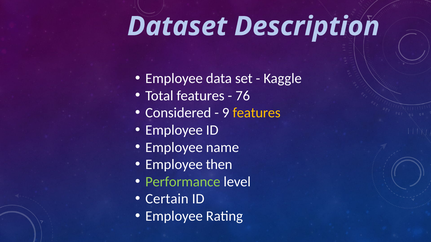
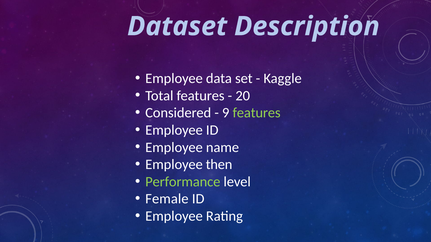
76: 76 -> 20 (243, 96)
features colour: yellow -> light green (257, 113)
Certain: Certain -> Female (167, 199)
